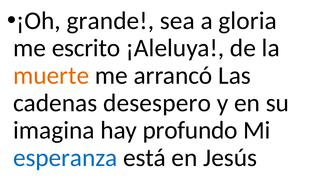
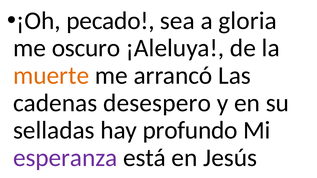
grande: grande -> pecado (111, 21)
escrito: escrito -> oscuro (86, 48)
imagina: imagina -> selladas (54, 131)
esperanza colour: blue -> purple (65, 158)
